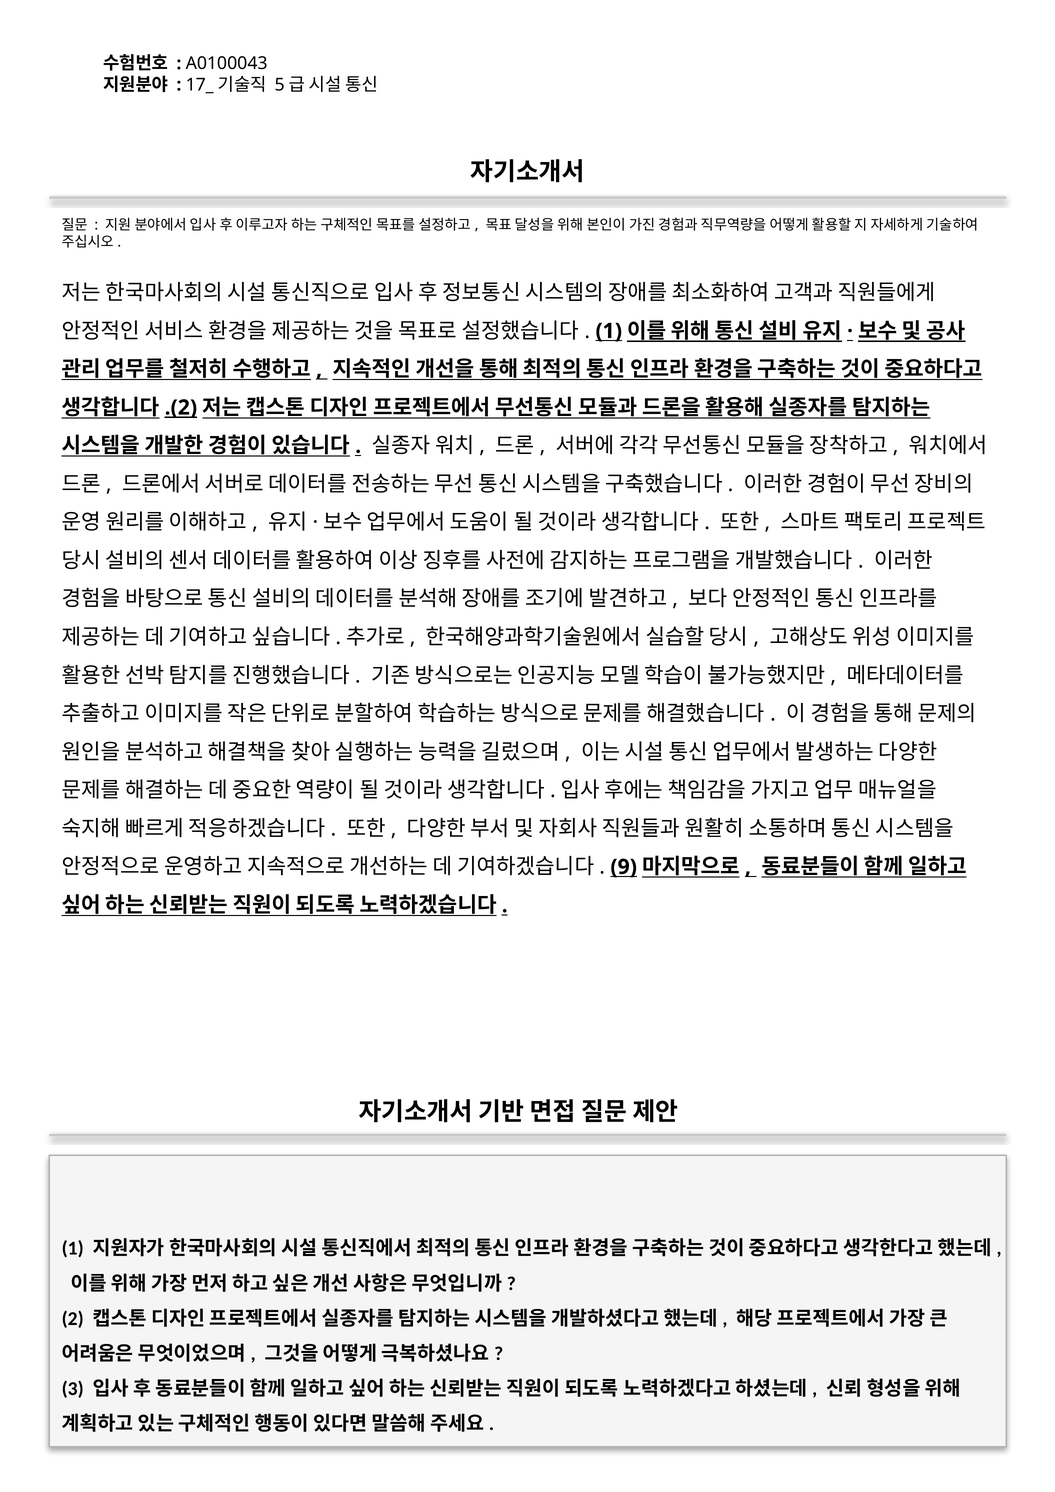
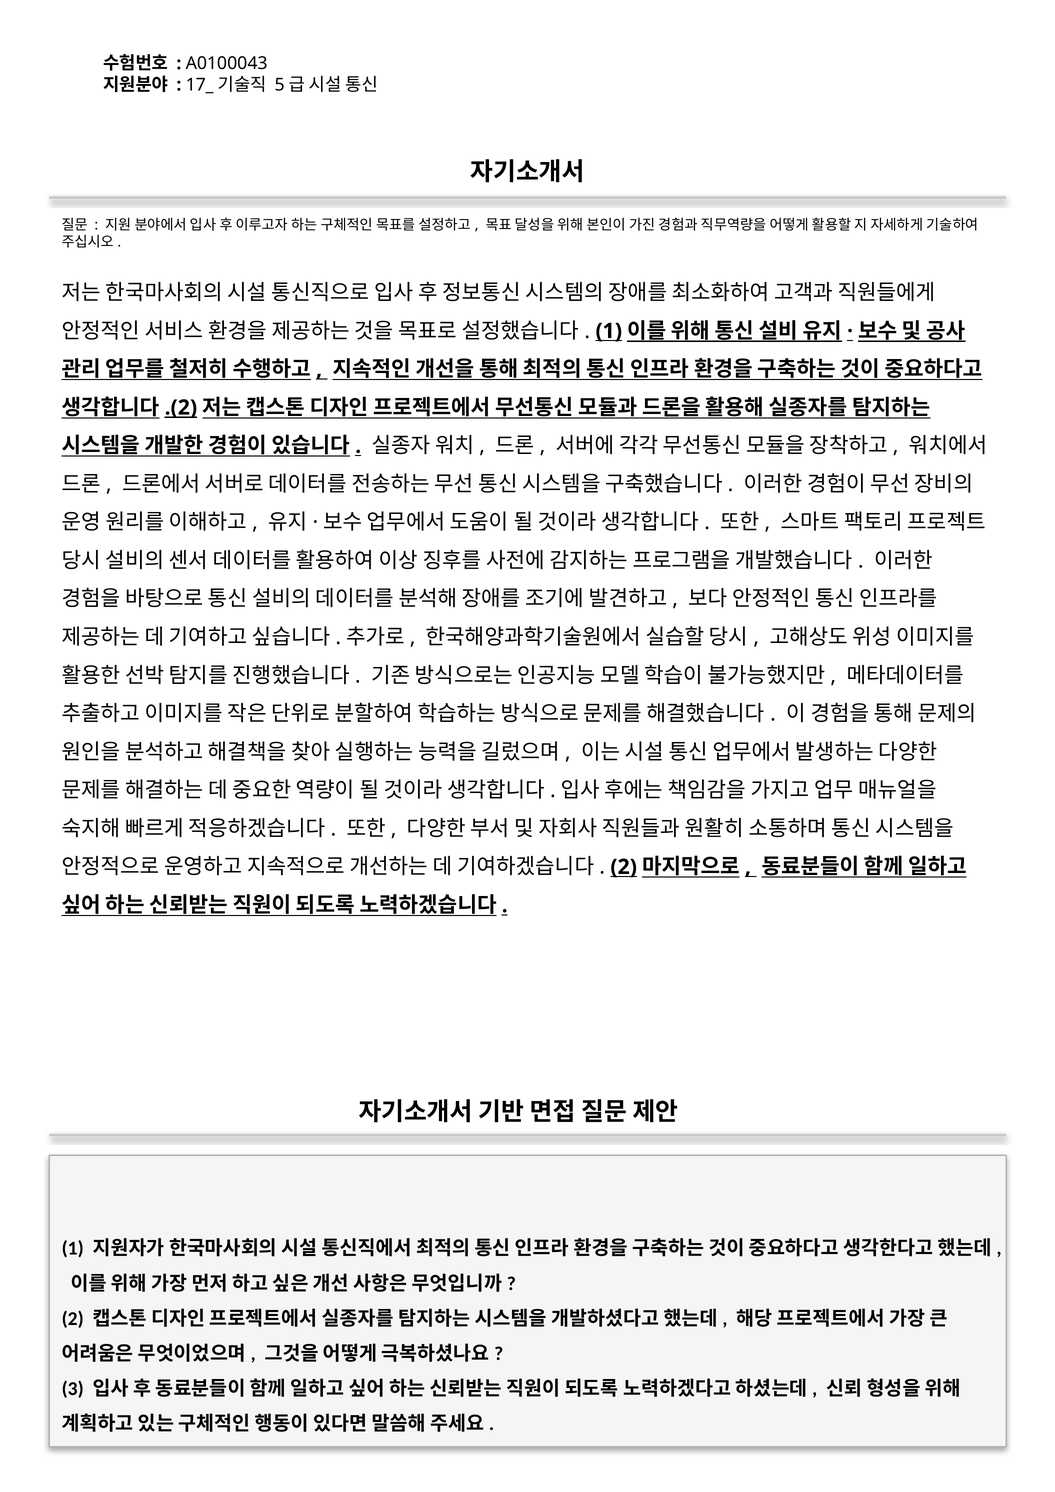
9: 9 -> 2 (624, 867)
